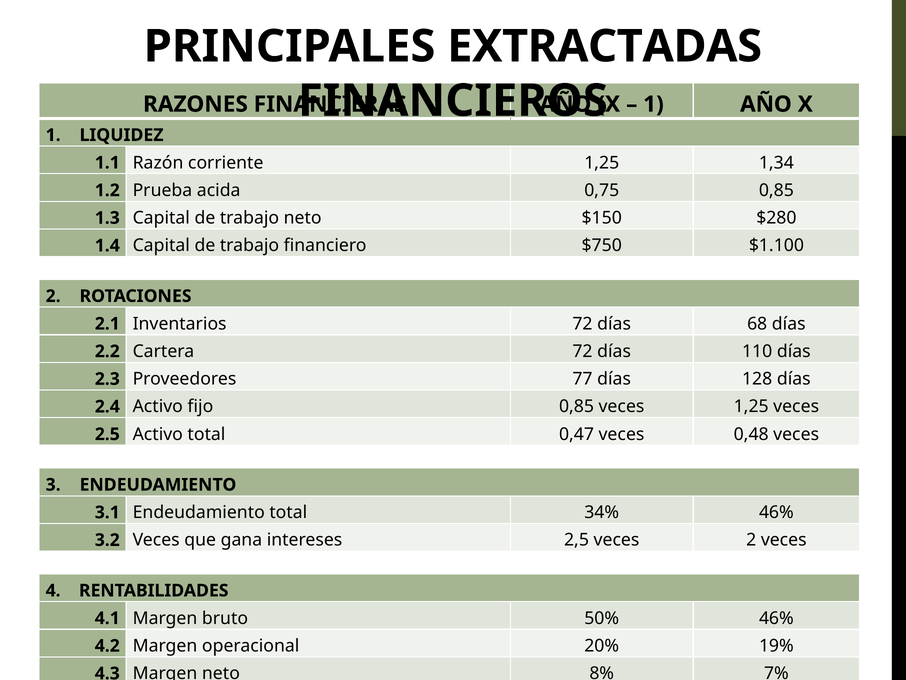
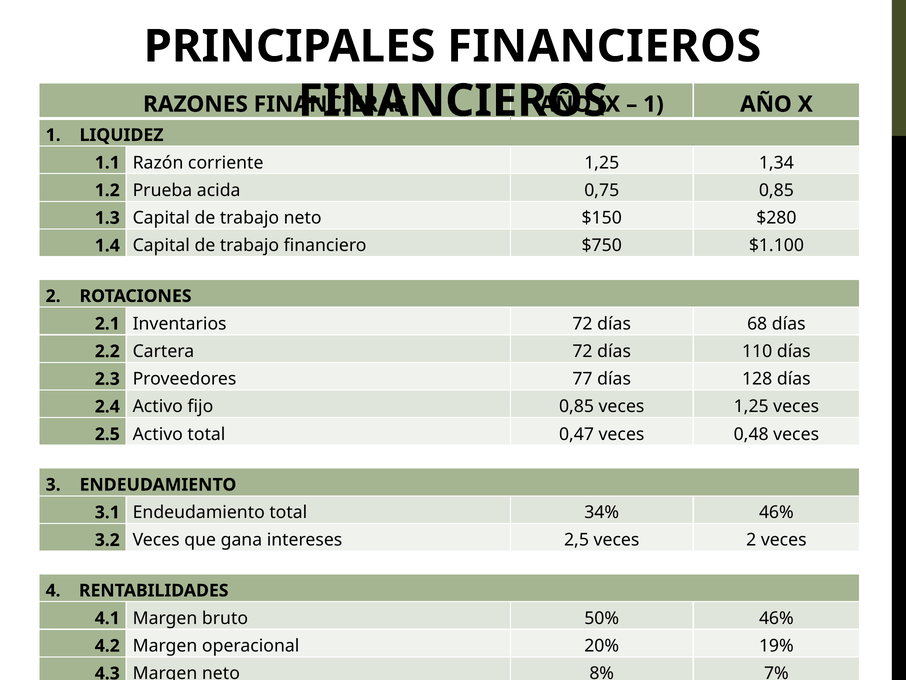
PRINCIPALES EXTRACTADAS: EXTRACTADAS -> FINANCIEROS (604, 46)
